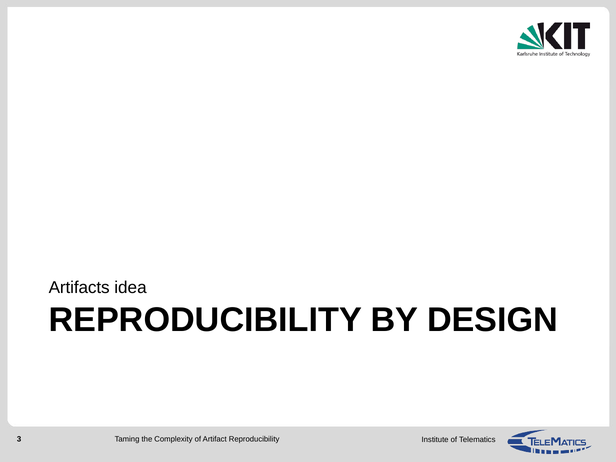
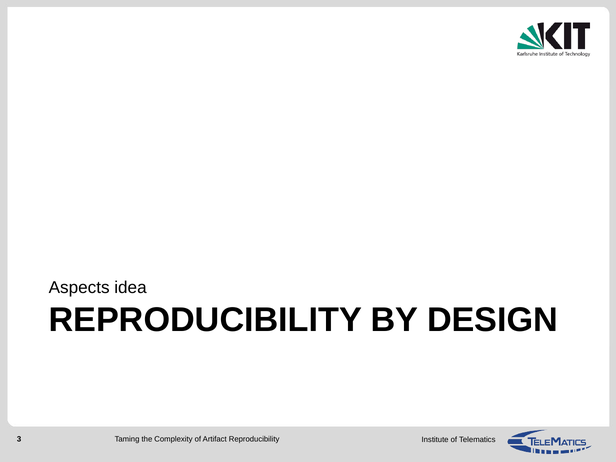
Artifacts: Artifacts -> Aspects (79, 288)
